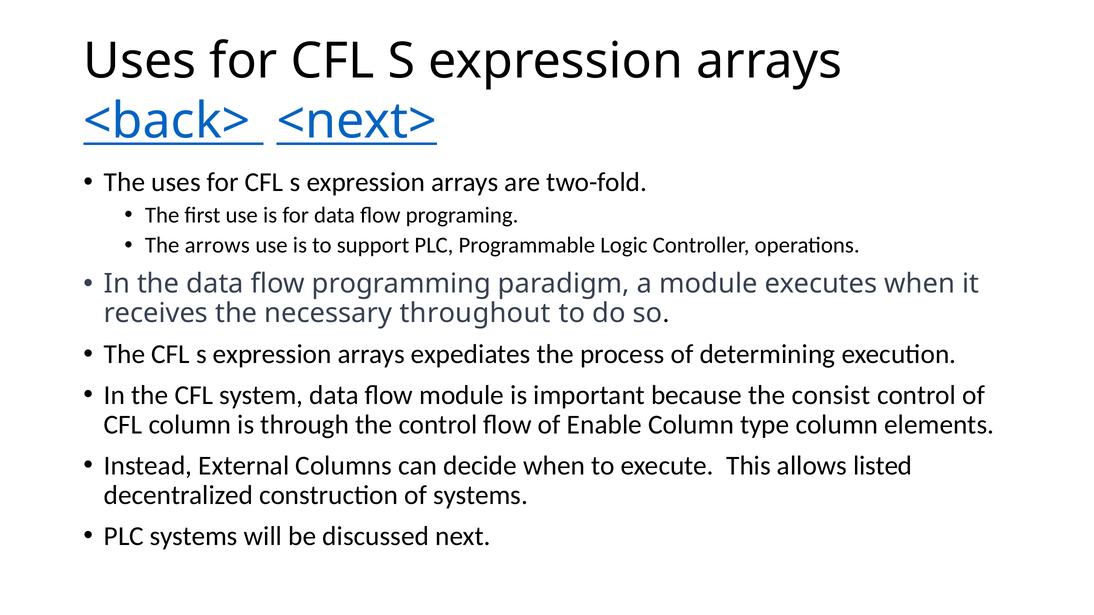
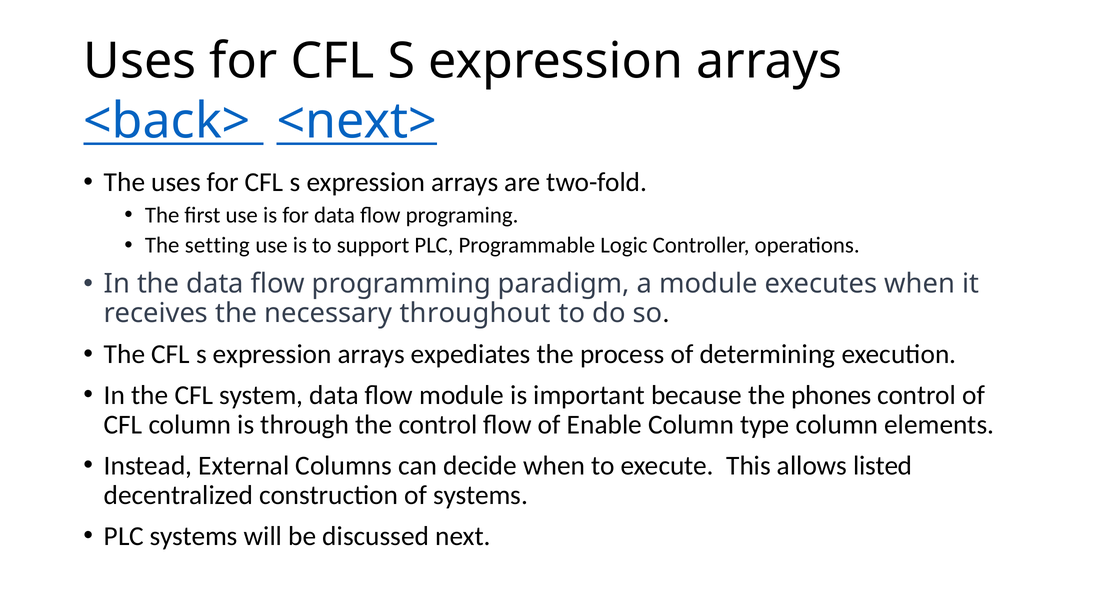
arrows: arrows -> setting (217, 246)
consist: consist -> phones (831, 395)
